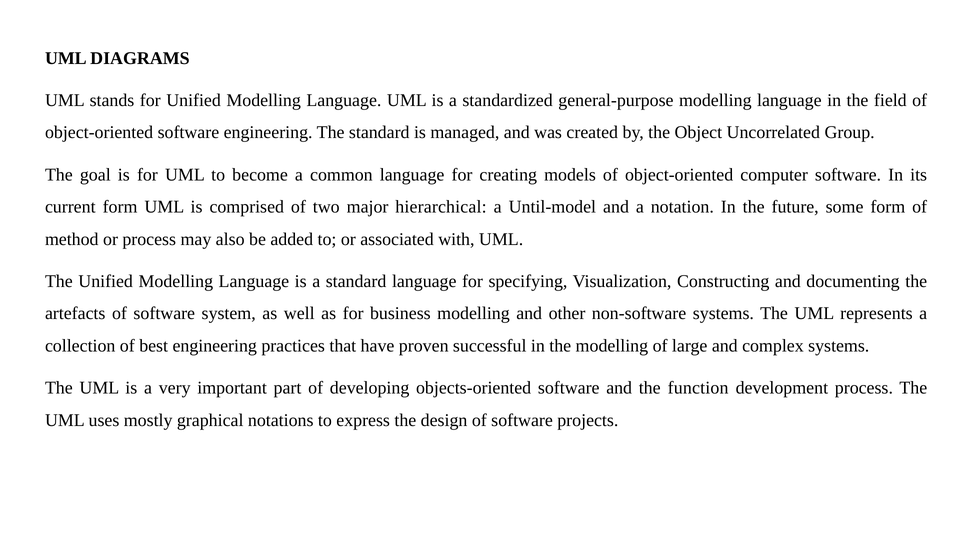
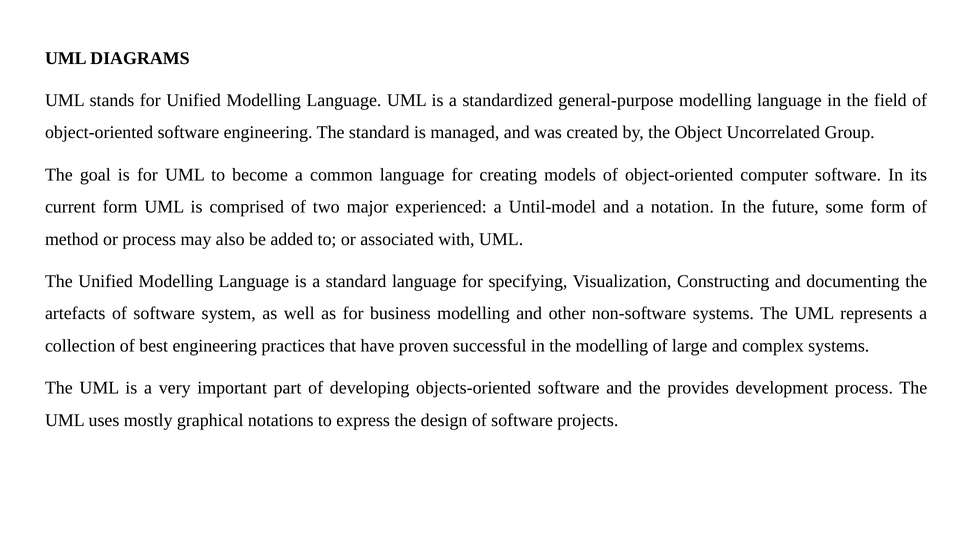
hierarchical: hierarchical -> experienced (441, 207)
function: function -> provides (698, 388)
